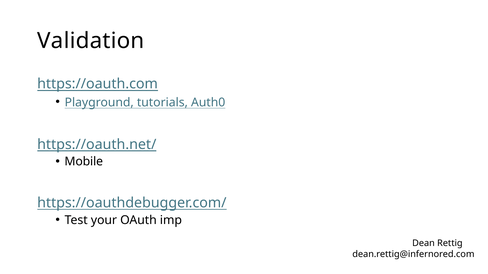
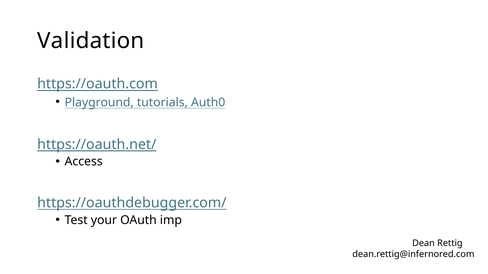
Mobile: Mobile -> Access (84, 162)
